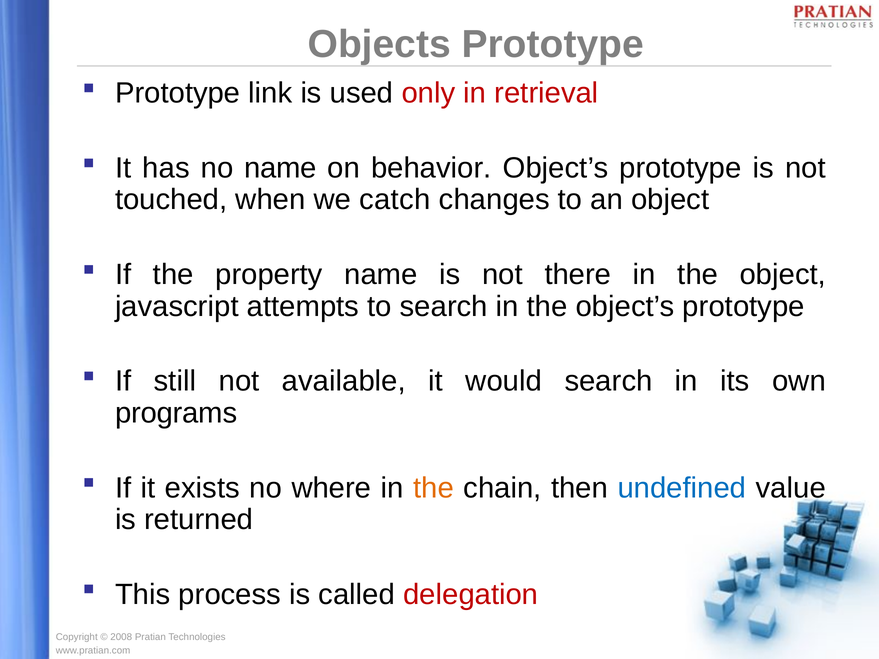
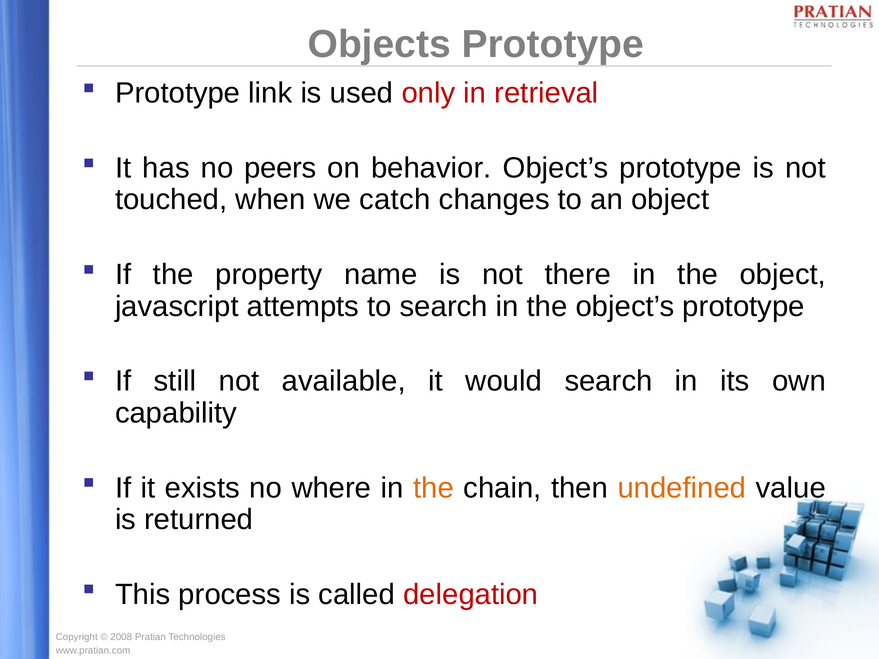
no name: name -> peers (281, 168)
programs: programs -> capability (176, 413)
undefined colour: blue -> orange (682, 488)
